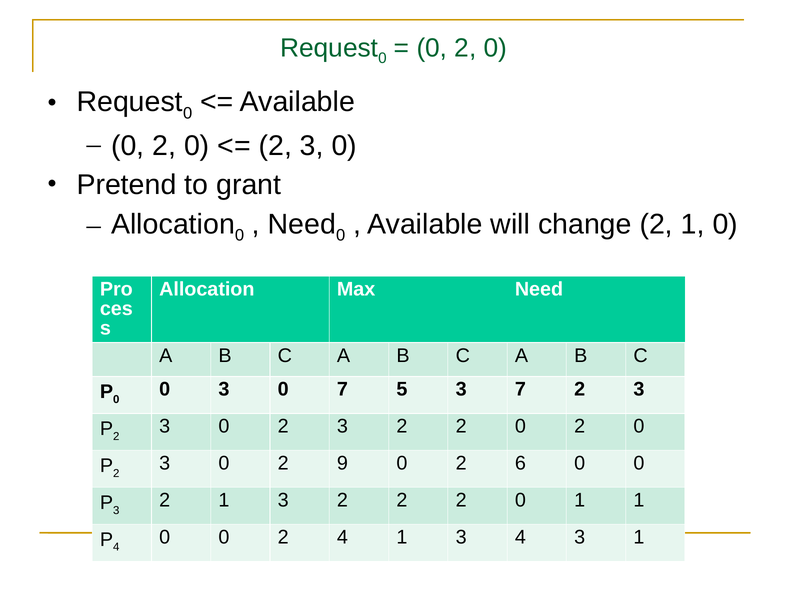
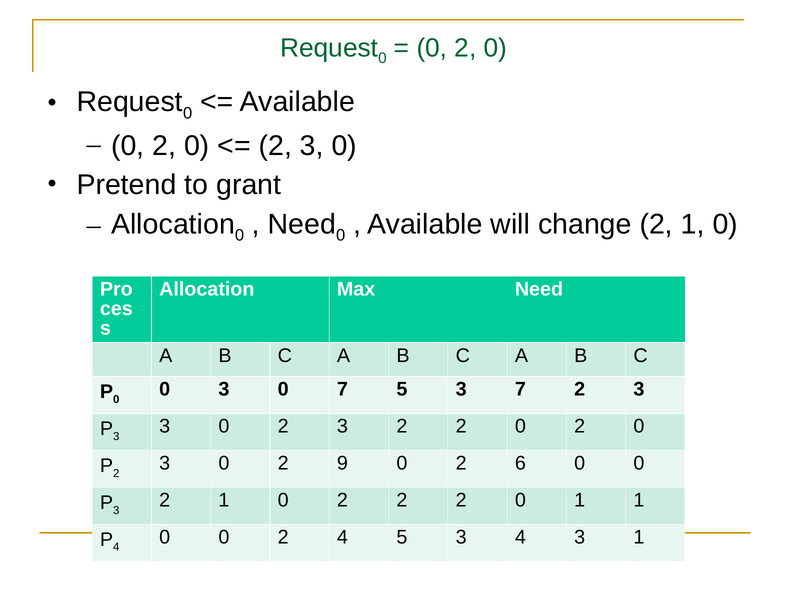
2: 2 -> 3 (116, 437)
3 2 1 3: 3 -> 0 (283, 501)
4 1: 1 -> 5 (402, 538)
